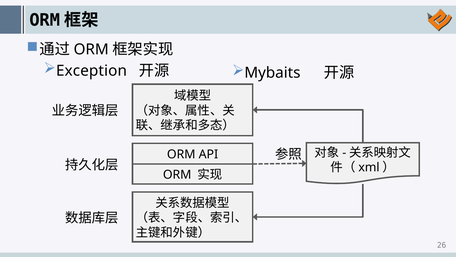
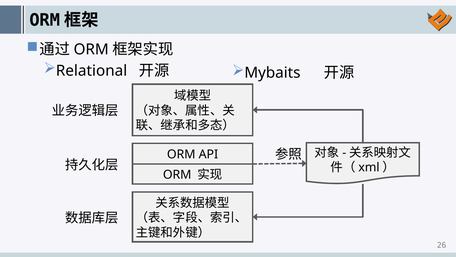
Exception: Exception -> Relational (92, 71)
